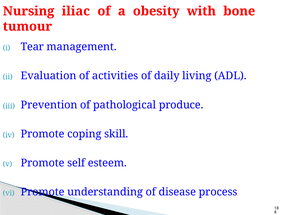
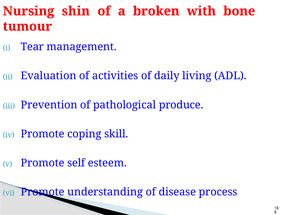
iliac: iliac -> shin (76, 11)
obesity: obesity -> broken (156, 11)
